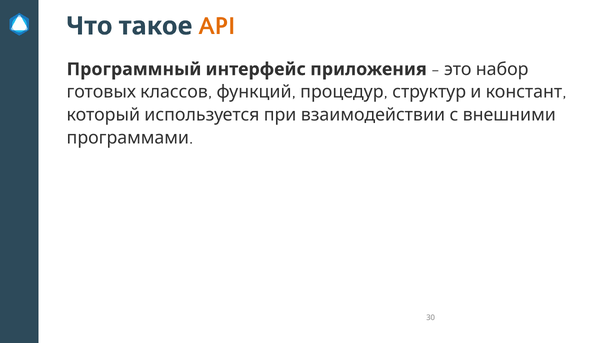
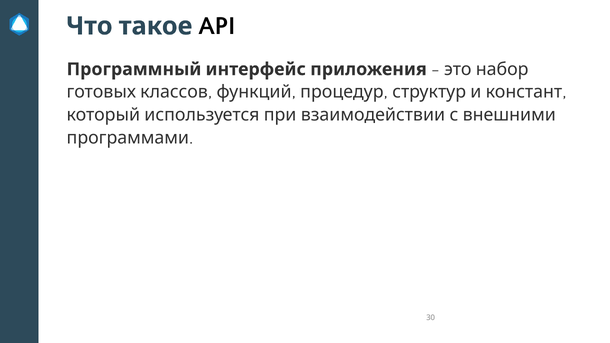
API colour: orange -> black (217, 26)
